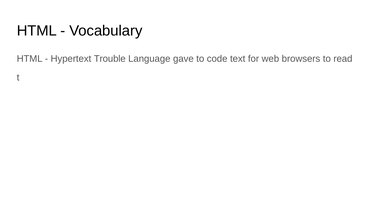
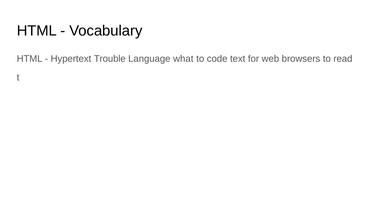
gave: gave -> what (183, 59)
